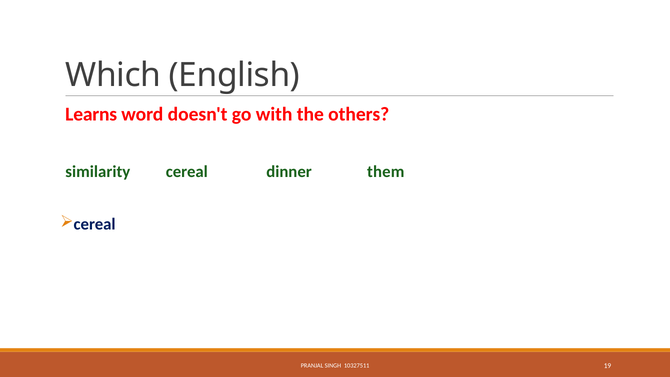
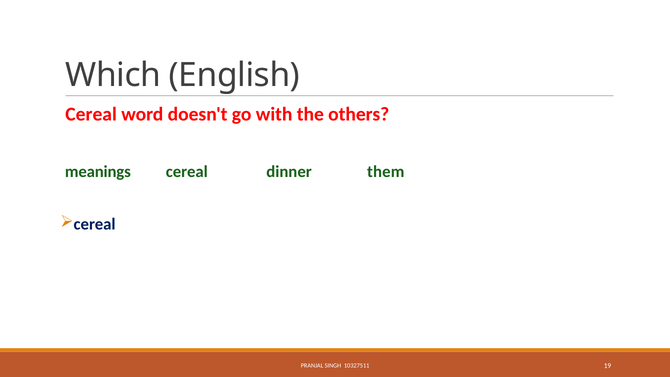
Learns: Learns -> Cereal (91, 114)
similarity: similarity -> meanings (98, 172)
